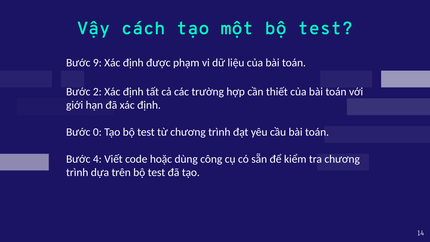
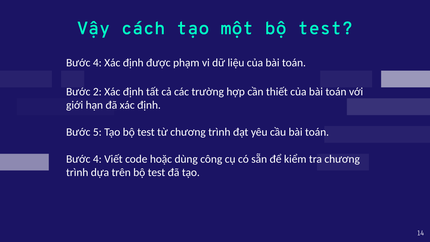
9: 9 -> 4 (97, 63)
0: 0 -> 5 (97, 132)
